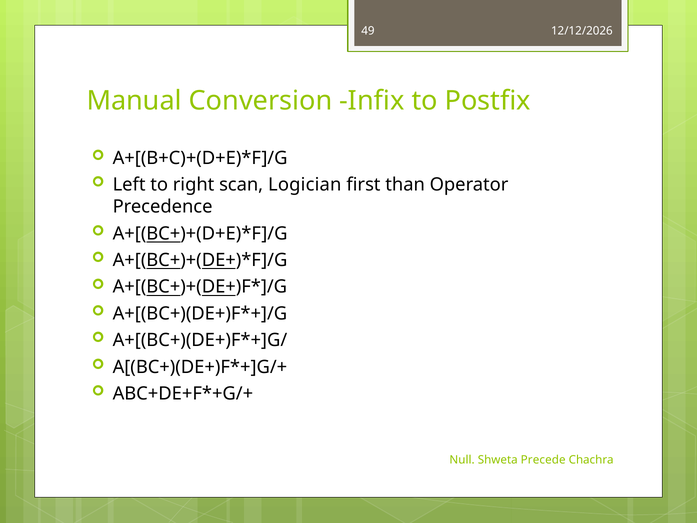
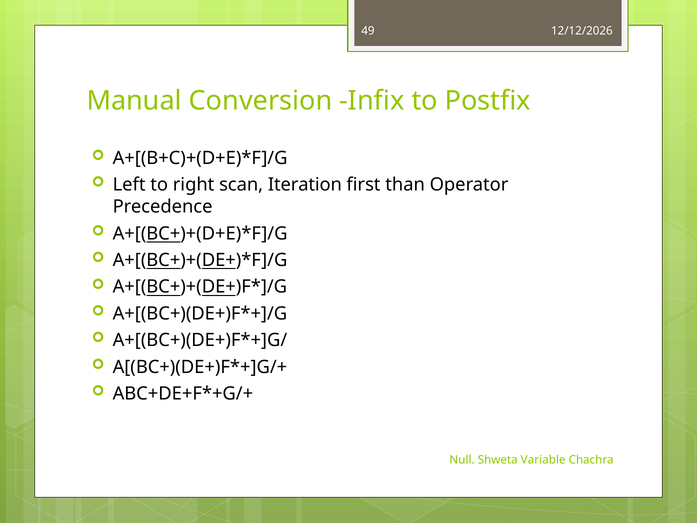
Logician: Logician -> Iteration (305, 185)
Precede: Precede -> Variable (543, 460)
